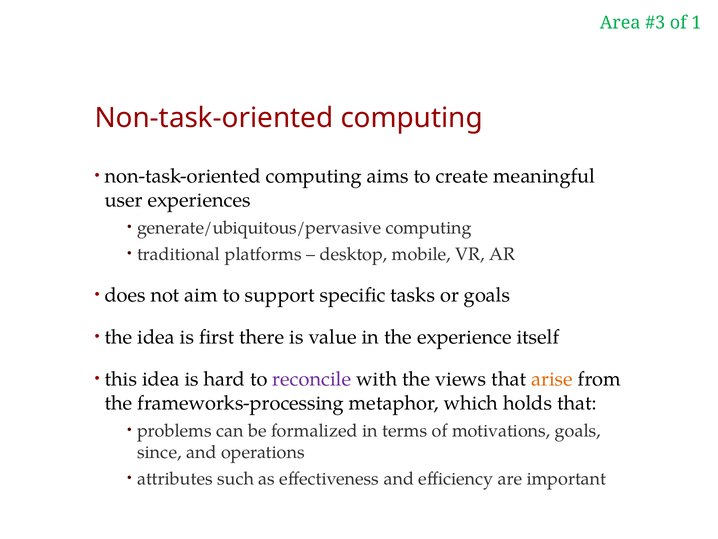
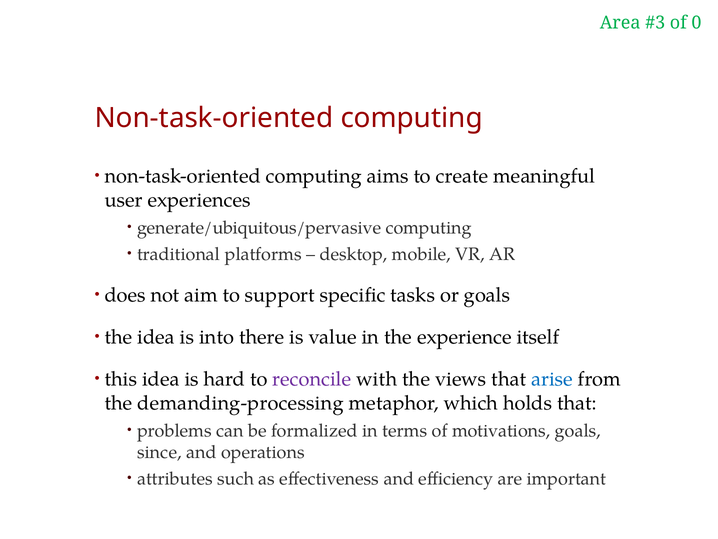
1: 1 -> 0 (697, 23)
first: first -> into (217, 337)
arise colour: orange -> blue (552, 379)
frameworks-processing: frameworks-processing -> demanding-processing (241, 403)
